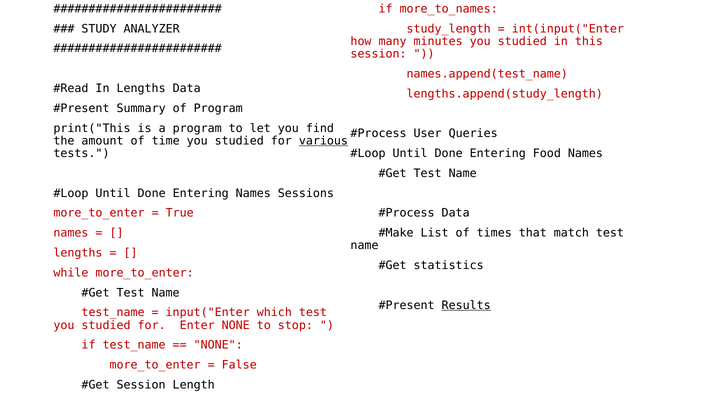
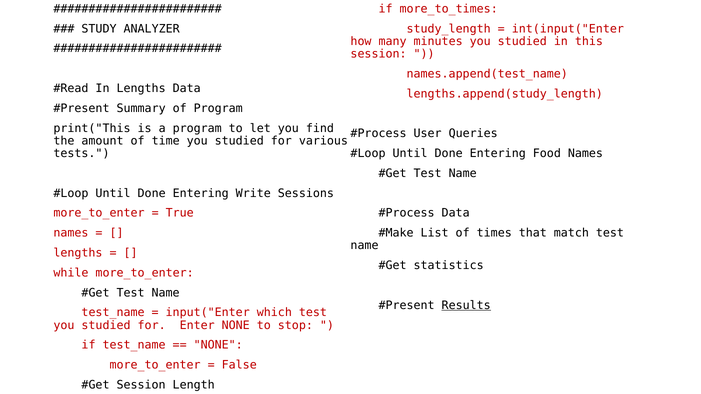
more_to_names: more_to_names -> more_to_times (449, 9)
various underline: present -> none (323, 141)
Entering Names: Names -> Write (253, 193)
